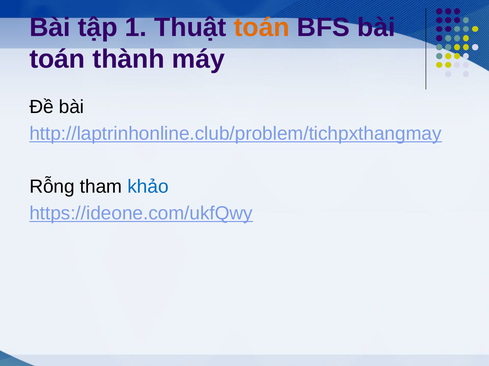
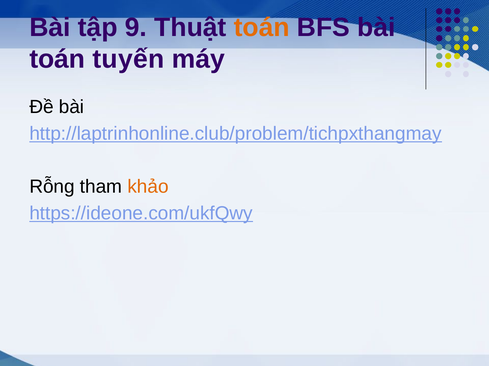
1: 1 -> 9 (136, 28)
thành: thành -> tuyến (128, 59)
khảo colour: blue -> orange (148, 187)
